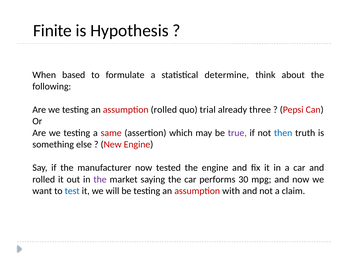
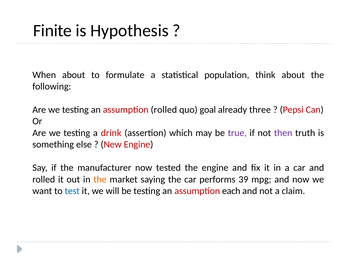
When based: based -> about (74, 75)
determine: determine -> population (227, 75)
trial: trial -> goal (208, 110)
same: same -> drink (111, 133)
then colour: blue -> purple (283, 133)
the colour: purple -> orange (100, 179)
30: 30 -> 39 (243, 179)
with: with -> each (231, 191)
